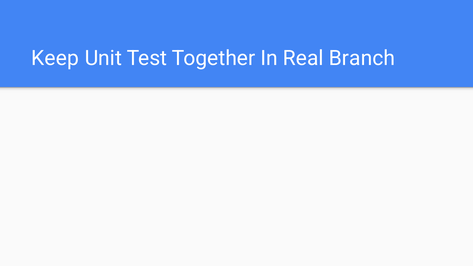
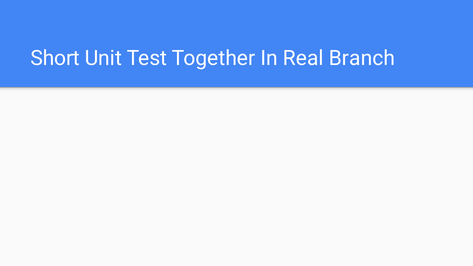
Keep: Keep -> Short (55, 58)
